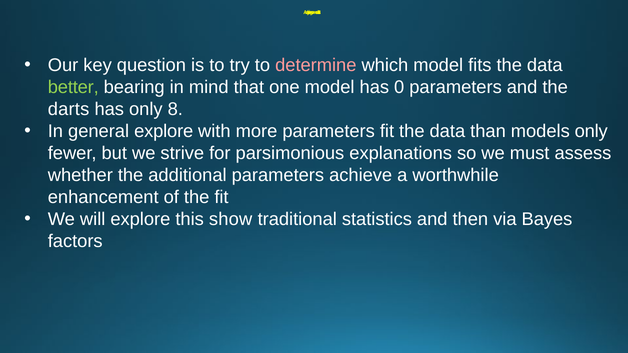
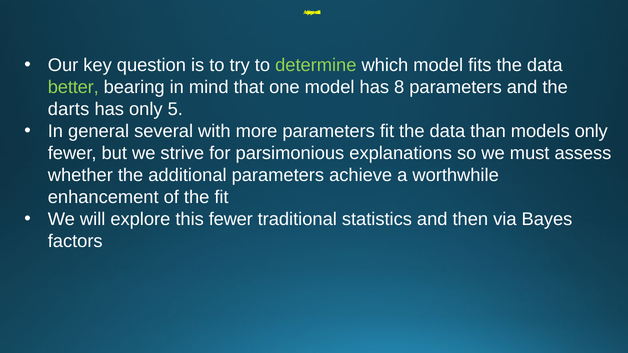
determine colour: pink -> light green (316, 65)
0: 0 -> 8 (399, 87)
8: 8 -> 5 (175, 109)
general explore: explore -> several (164, 131)
this show: show -> fewer (231, 219)
